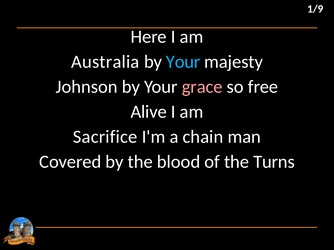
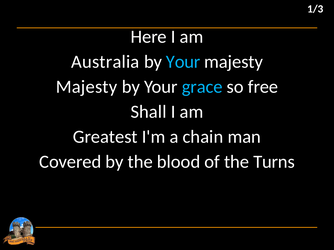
1/9: 1/9 -> 1/3 (315, 9)
Johnson: Johnson -> Majesty (87, 87)
grace colour: pink -> light blue (202, 87)
Alive: Alive -> Shall (149, 112)
Sacrifice: Sacrifice -> Greatest (105, 137)
